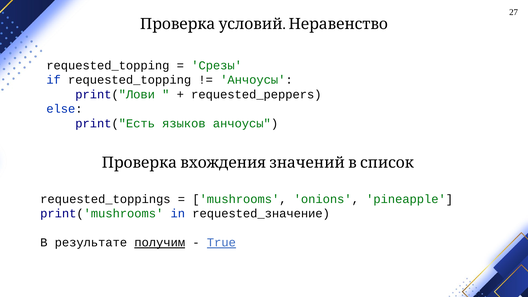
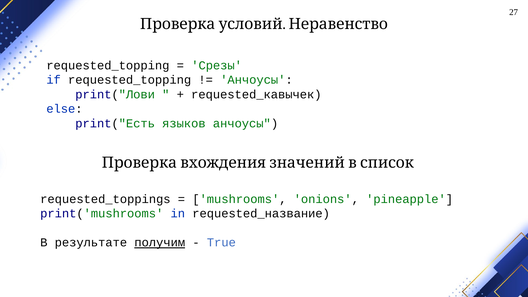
requested_peppers: requested_peppers -> requested_кавычек (256, 94)
requested_значение: requested_значение -> requested_название (261, 214)
True underline: present -> none (221, 243)
